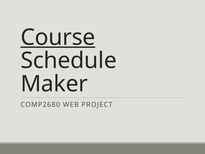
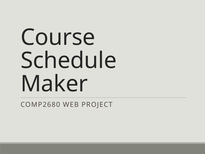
Course underline: present -> none (58, 37)
